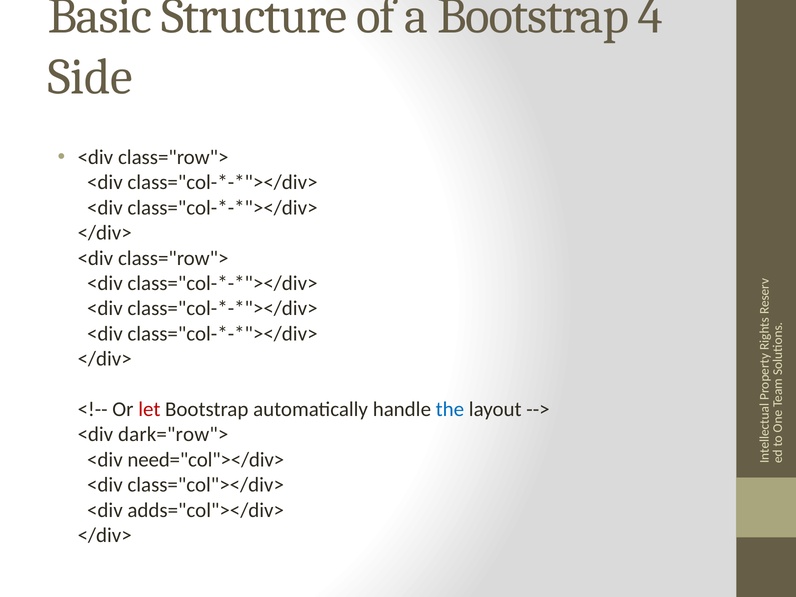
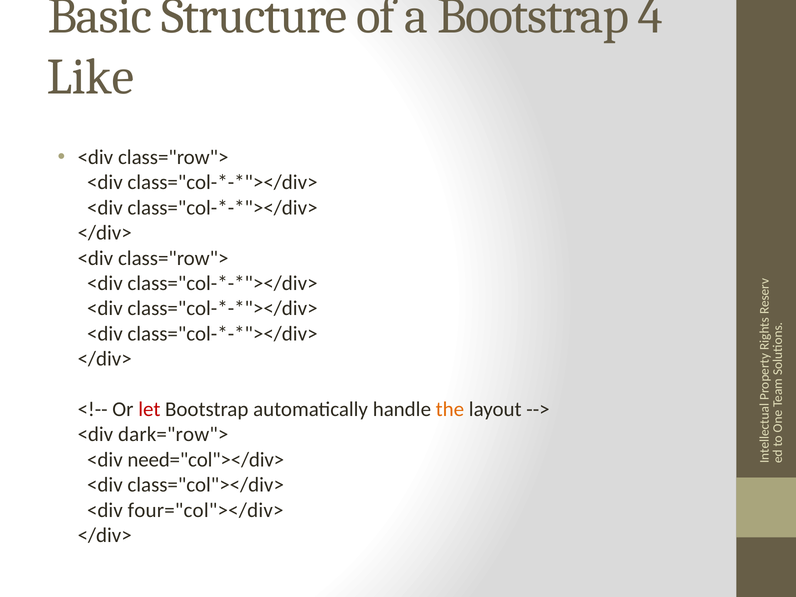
Side: Side -> Like (90, 77)
the colour: blue -> orange (450, 409)
adds="col"></div>: adds="col"></div> -> four="col"></div> (206, 510)
